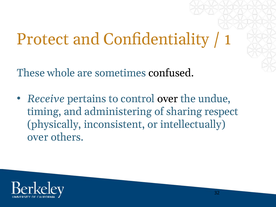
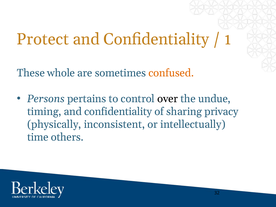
confused colour: black -> orange (171, 73)
Receive: Receive -> Persons (46, 99)
timing and administering: administering -> confidentiality (118, 112)
respect: respect -> privacy (221, 112)
over: over -> time (38, 137)
